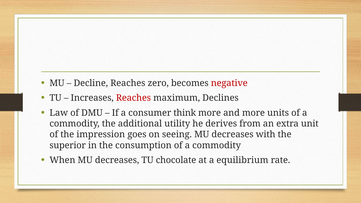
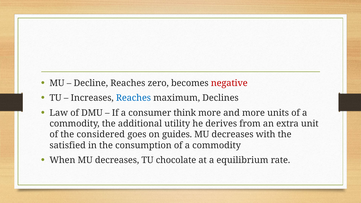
Reaches colour: red -> blue (133, 98)
impression: impression -> considered (101, 135)
seeing: seeing -> guides (177, 135)
superior: superior -> satisfied (68, 145)
